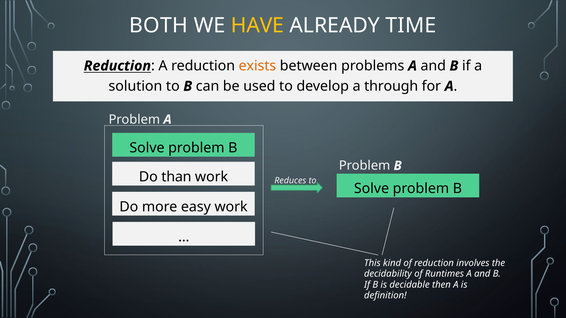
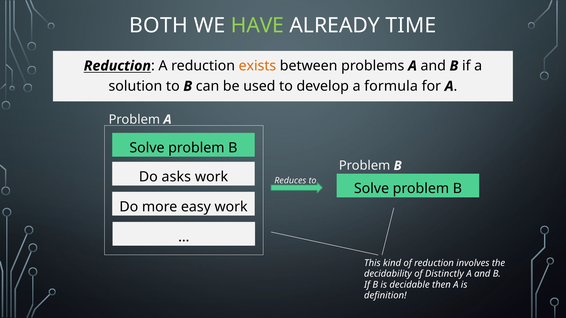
HAVE colour: yellow -> light green (257, 26)
through: through -> formula (391, 86)
than: than -> asks (176, 177)
Runtimes: Runtimes -> Distinctly (444, 274)
